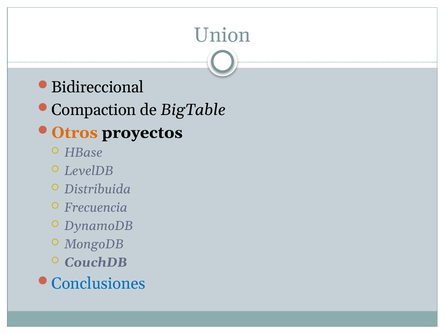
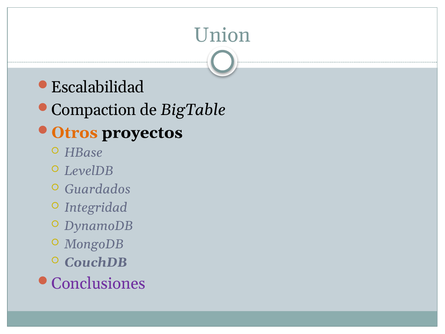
Bidireccional: Bidireccional -> Escalabilidad (98, 87)
Distribuida: Distribuida -> Guardados (97, 189)
Frecuencia: Frecuencia -> Integridad (96, 207)
Conclusiones colour: blue -> purple (98, 283)
